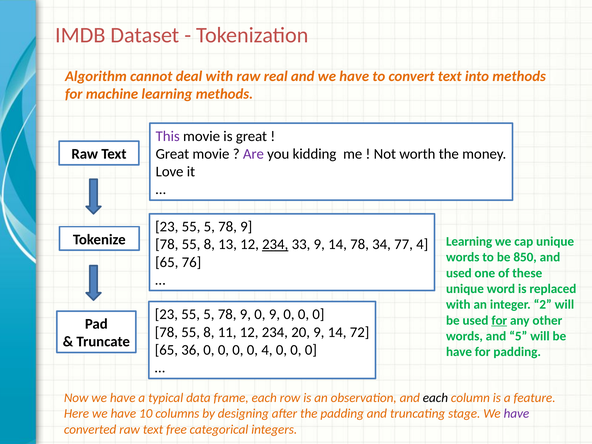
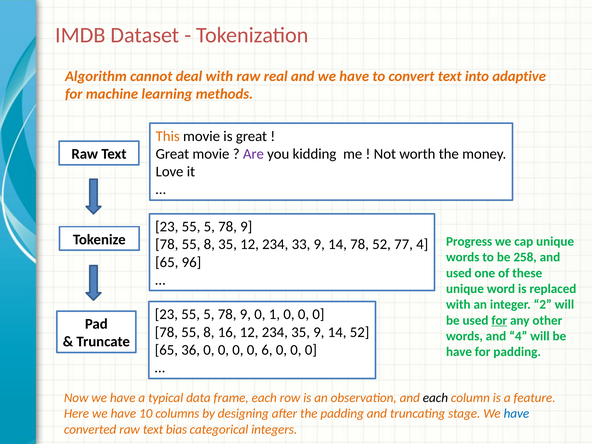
into methods: methods -> adaptive (519, 76)
This colour: purple -> orange (168, 136)
Learning: Learning -> Progress (469, 241)
8 13: 13 -> 35 (228, 244)
234 underline: present -> none (275, 244)
78 34: 34 -> 52 (382, 244)
850: 850 -> 258 (525, 257)
76: 76 -> 96 (191, 262)
0 9: 9 -> 1 (274, 314)
11: 11 -> 16 (227, 332)
234 20: 20 -> 35 (301, 332)
14 72: 72 -> 52 (360, 332)
and 5: 5 -> 4 (518, 336)
0 4: 4 -> 6 (267, 350)
have colour: purple -> blue (516, 414)
free: free -> bias (176, 429)
